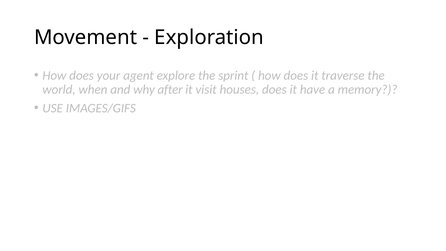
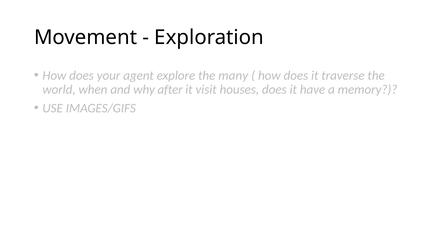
sprint: sprint -> many (233, 75)
